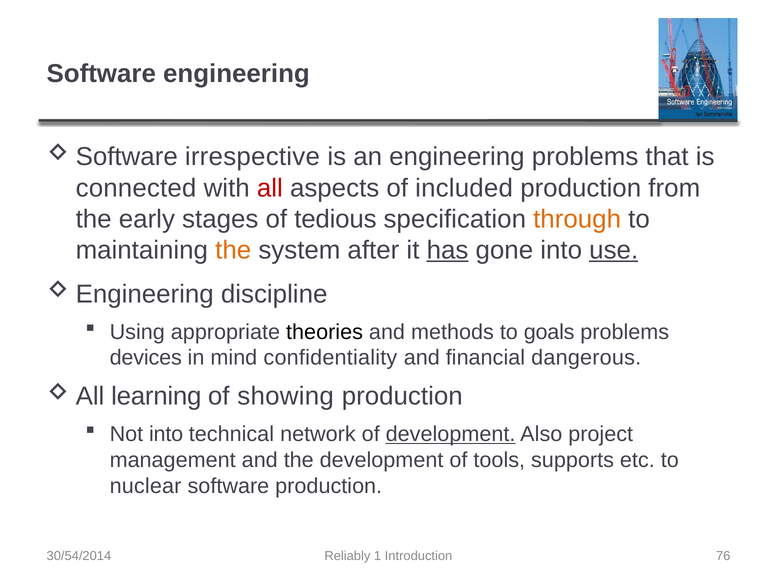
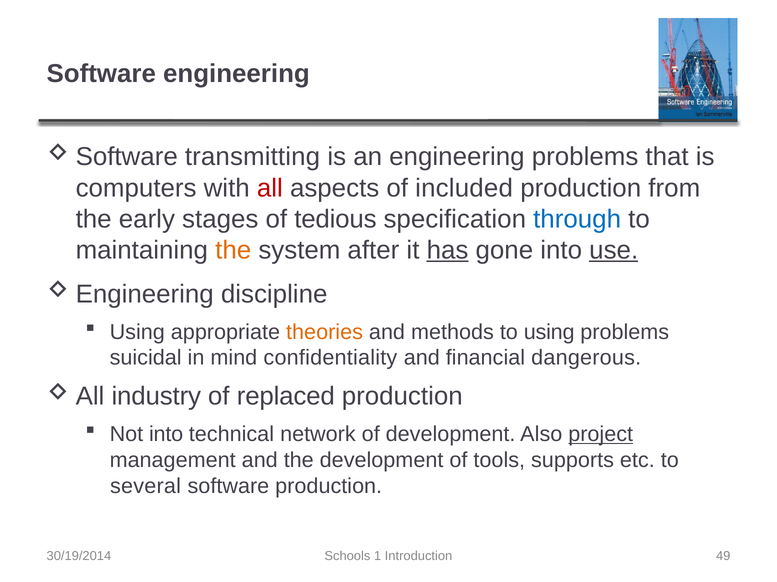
irrespective: irrespective -> transmitting (252, 157)
connected: connected -> computers (136, 188)
through colour: orange -> blue (577, 219)
theories colour: black -> orange (325, 332)
to goals: goals -> using (549, 332)
devices: devices -> suicidal (146, 358)
learning: learning -> industry (156, 397)
showing: showing -> replaced (286, 397)
development underline: present -> none (451, 435)
project underline: none -> present (601, 435)
nuclear: nuclear -> several (145, 487)
30/54/2014: 30/54/2014 -> 30/19/2014 (79, 557)
Reliably: Reliably -> Schools (347, 557)
76: 76 -> 49 (723, 557)
